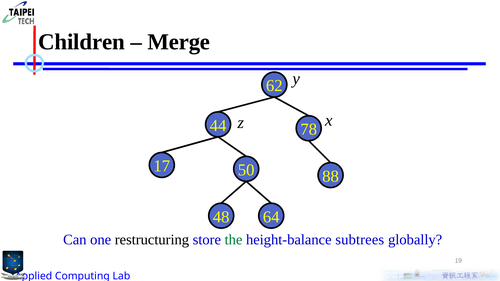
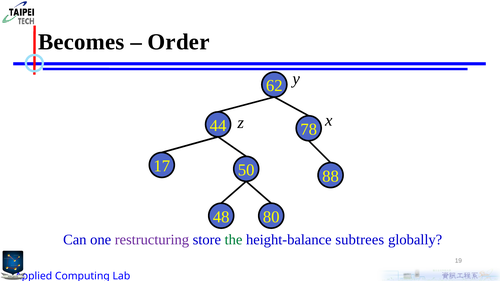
Children: Children -> Becomes (81, 42)
Merge: Merge -> Order (179, 42)
64: 64 -> 80 (271, 217)
restructuring colour: black -> purple (152, 240)
